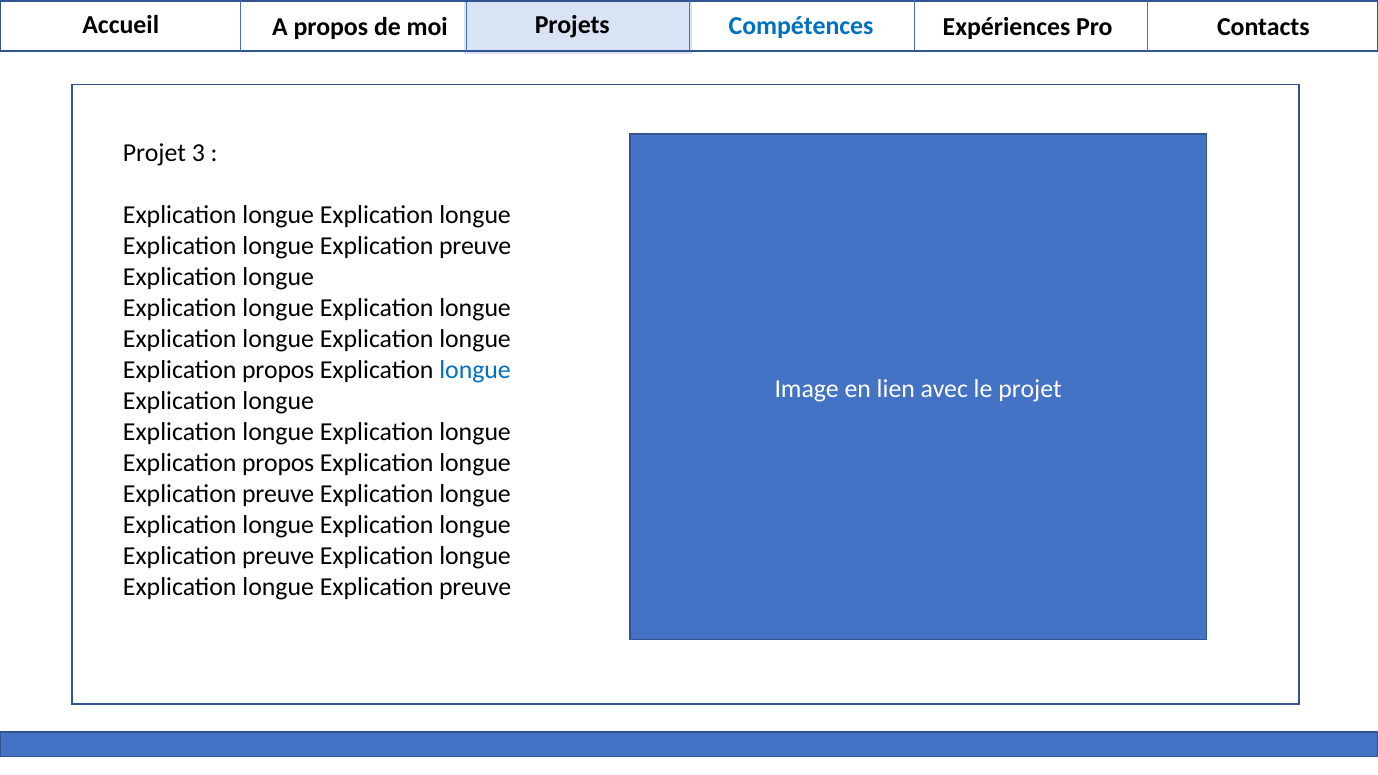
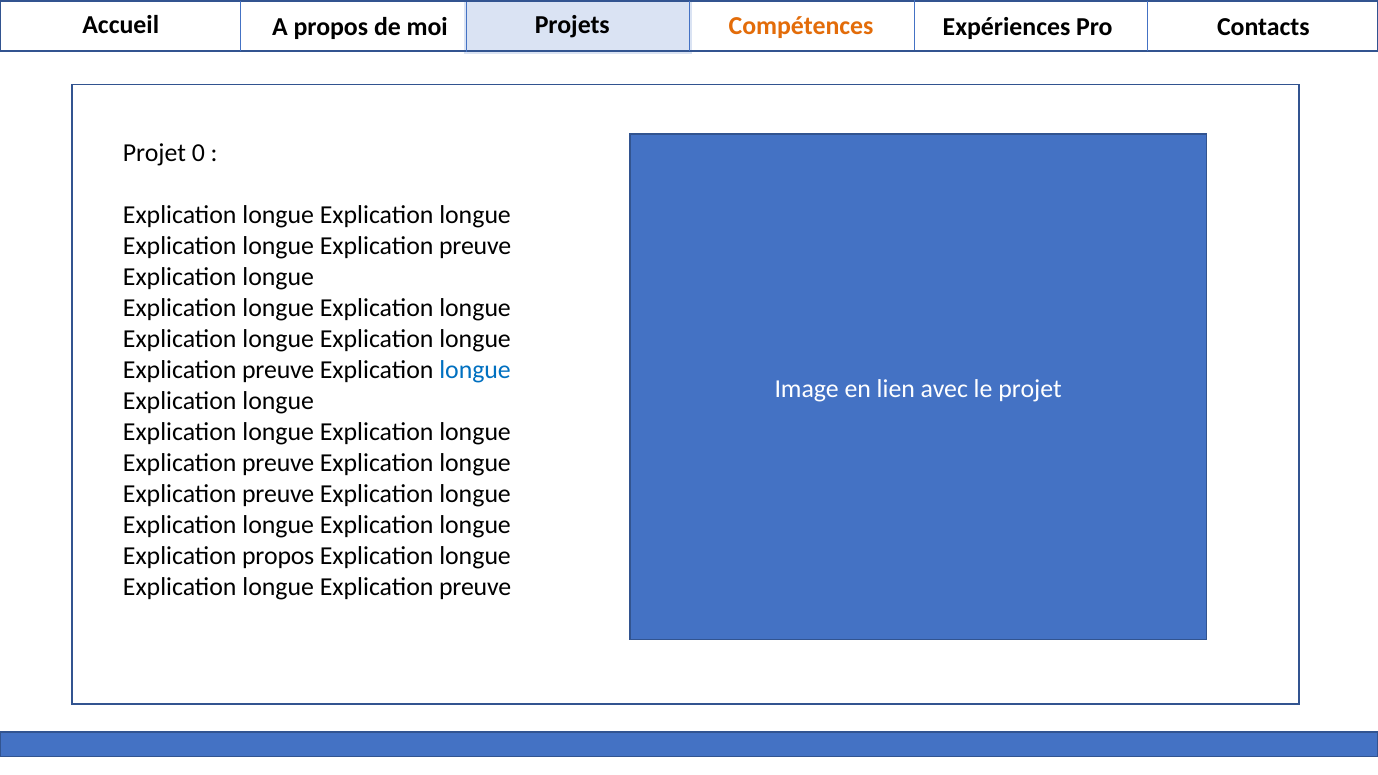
Compétences colour: blue -> orange (801, 26)
3: 3 -> 0 (198, 153)
propos: propos -> preuve (278, 370)
propos: propos -> preuve (278, 463)
preuve: preuve -> propos (278, 556)
